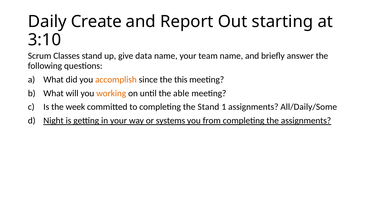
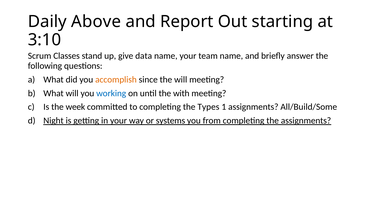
Create: Create -> Above (96, 22)
the this: this -> will (181, 80)
working colour: orange -> blue (111, 93)
able: able -> with (181, 93)
the Stand: Stand -> Types (208, 107)
All/Daily/Some: All/Daily/Some -> All/Build/Some (309, 107)
